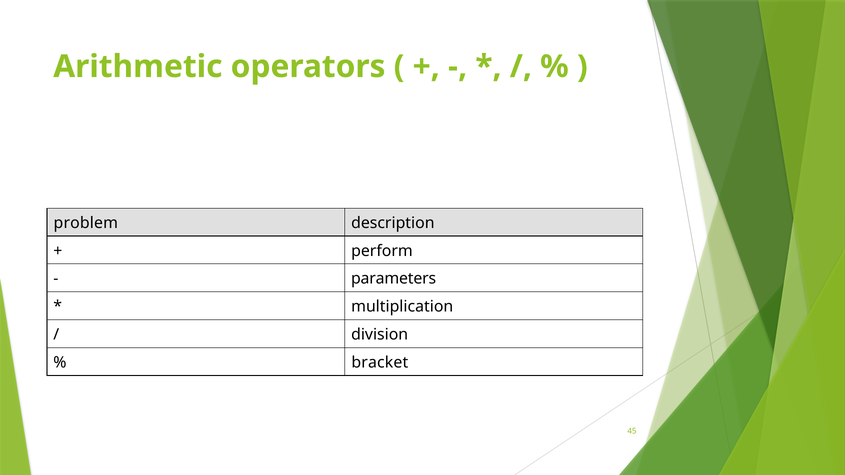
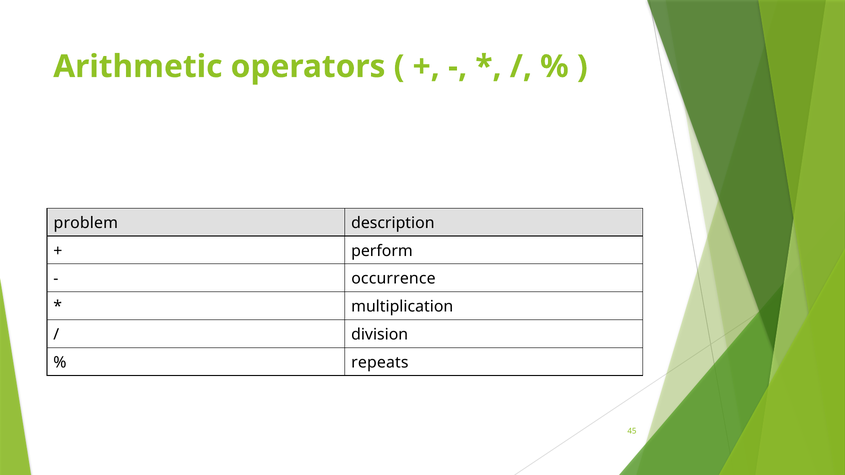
parameters: parameters -> occurrence (393, 279)
bracket: bracket -> repeats (380, 363)
